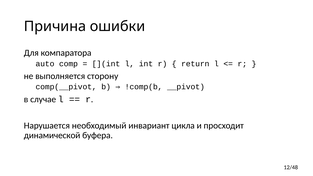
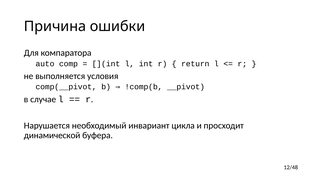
сторону: сторону -> условия (103, 76)
